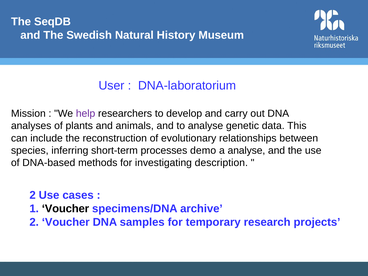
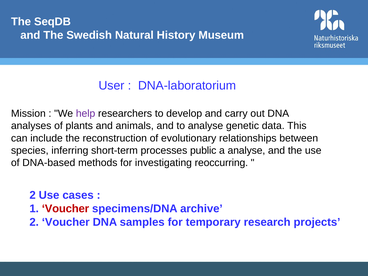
demo: demo -> public (203, 150)
description: description -> reoccurring (221, 163)
Voucher colour: black -> red (65, 209)
